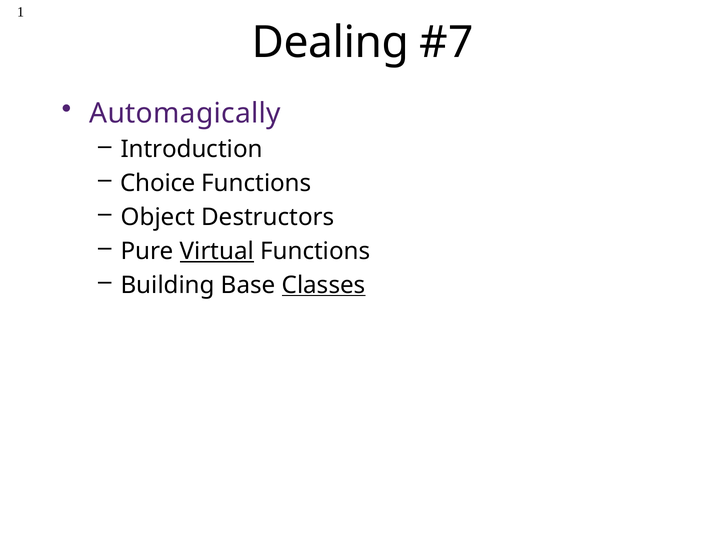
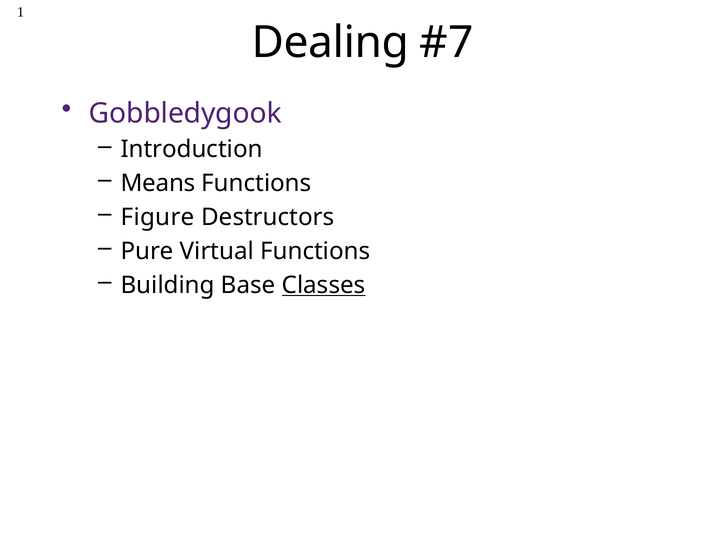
Automagically: Automagically -> Gobbledygook (185, 113)
Choice: Choice -> Means (158, 183)
Object: Object -> Figure (158, 217)
Virtual underline: present -> none (217, 251)
